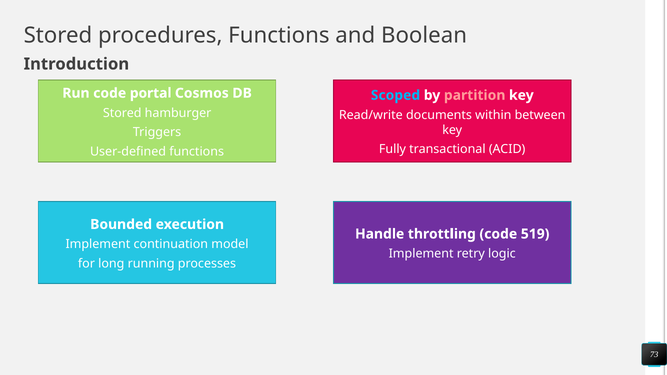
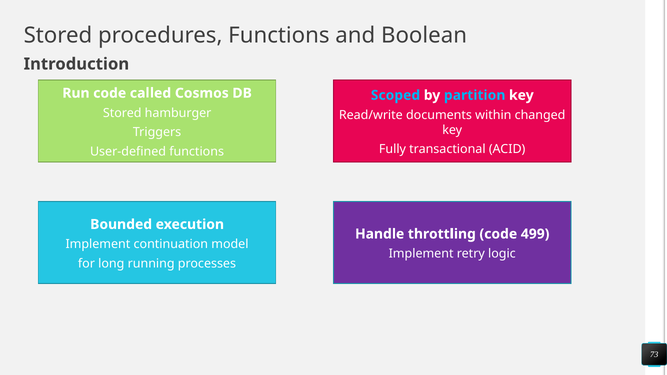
portal: portal -> called (151, 93)
partition colour: pink -> light blue (475, 95)
between: between -> changed (540, 115)
519: 519 -> 499 (535, 234)
